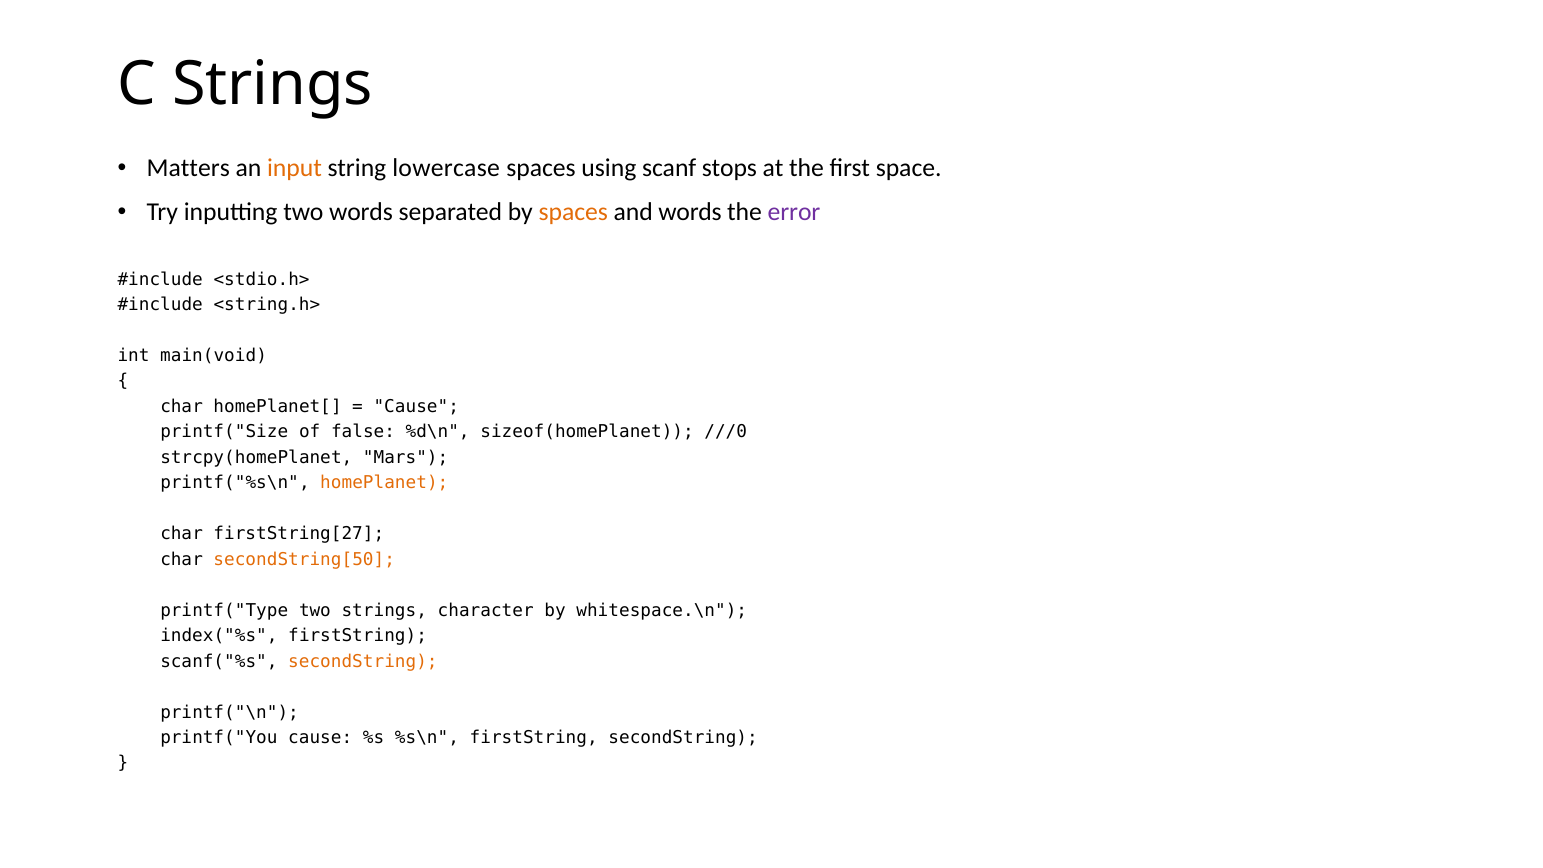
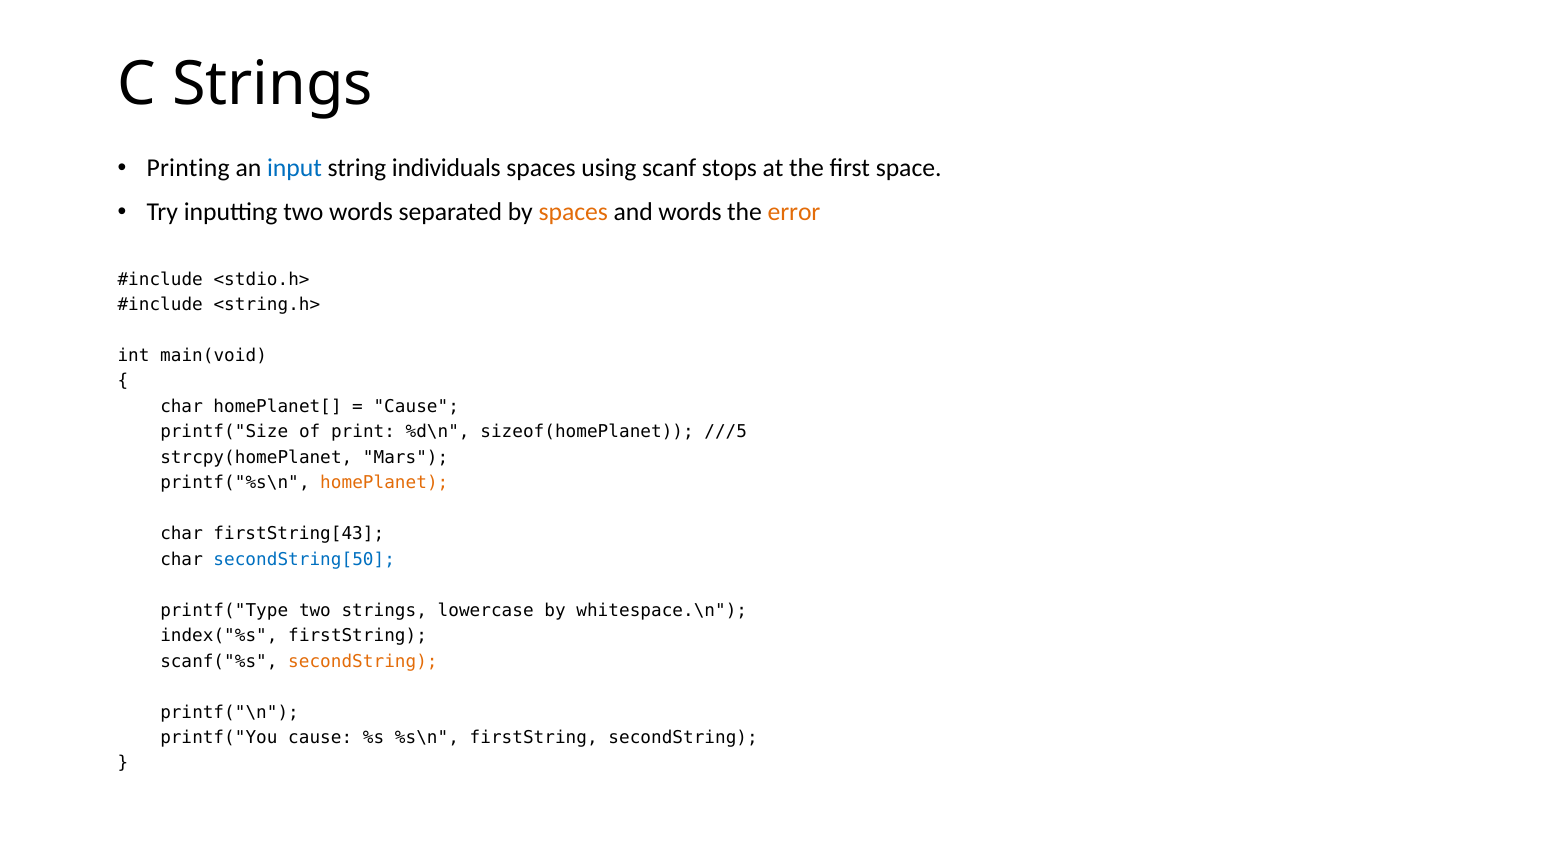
Matters: Matters -> Printing (188, 168)
input colour: orange -> blue (294, 168)
lowercase: lowercase -> individuals (446, 168)
error colour: purple -> orange (794, 212)
false: false -> print (363, 432)
///0: ///0 -> ///5 (726, 432)
firstString[27: firstString[27 -> firstString[43 (299, 534)
secondString[50 colour: orange -> blue (304, 559)
character: character -> lowercase (486, 610)
